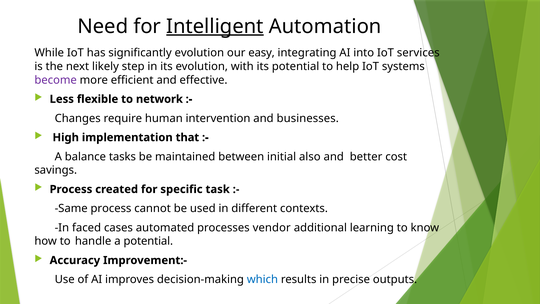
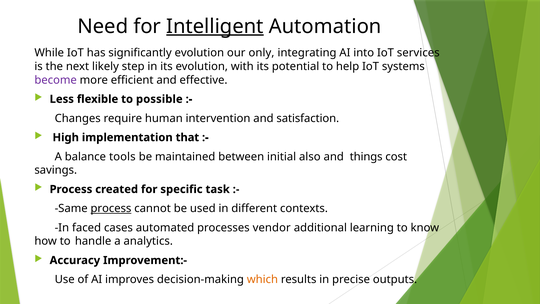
easy: easy -> only (261, 53)
network: network -> possible (159, 99)
businesses: businesses -> satisfaction (308, 118)
tasks: tasks -> tools (122, 156)
better: better -> things (366, 156)
process underline: none -> present (111, 208)
a potential: potential -> analytics (148, 241)
which colour: blue -> orange (262, 279)
